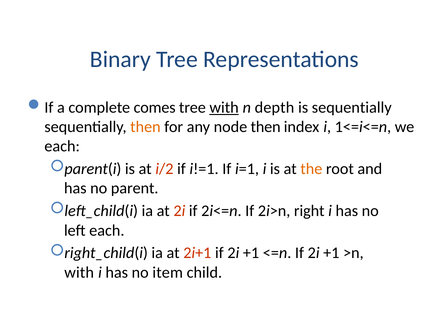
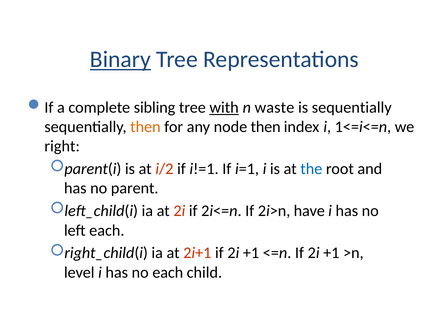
Binary underline: none -> present (120, 60)
comes: comes -> sibling (155, 107)
depth: depth -> waste (274, 107)
each: each -> right (62, 146)
the colour: orange -> blue (311, 169)
right: right -> have (309, 211)
with: with -> level (79, 272)
no item: item -> each (168, 272)
